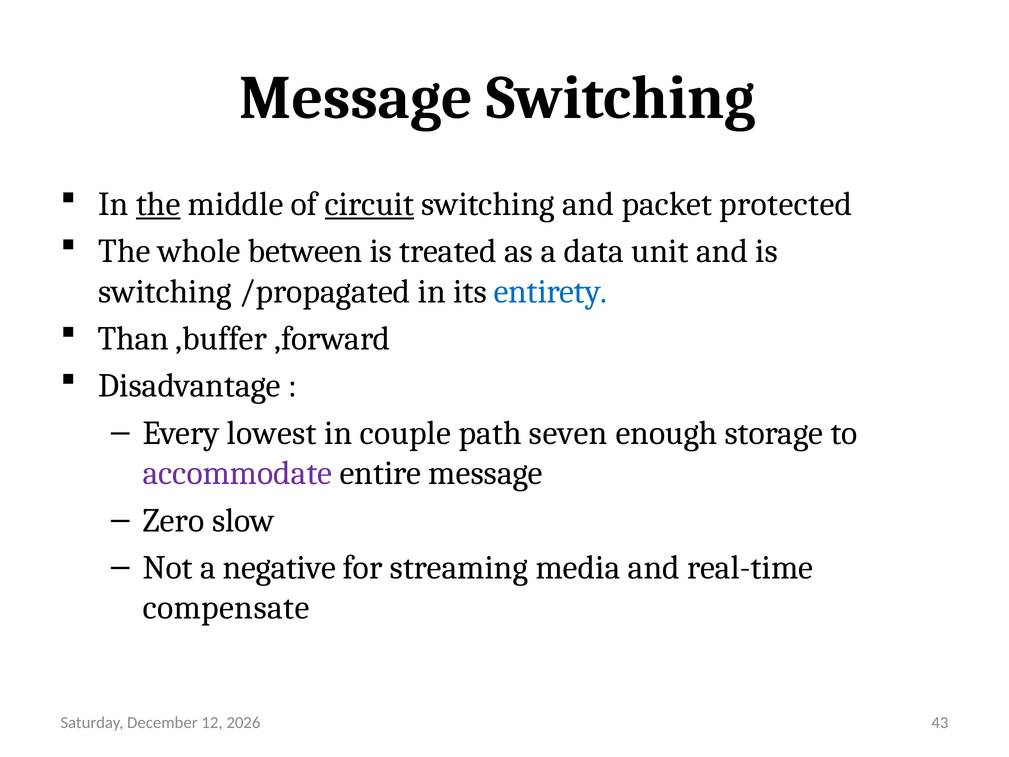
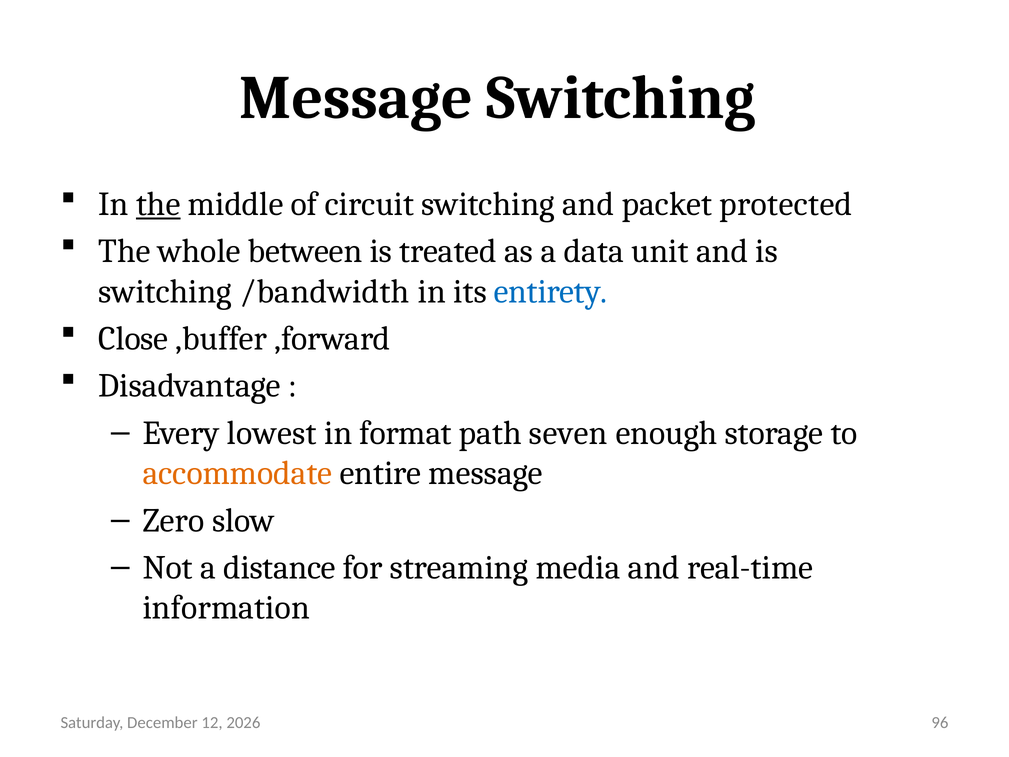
circuit underline: present -> none (369, 204)
/propagated: /propagated -> /bandwidth (325, 292)
Than: Than -> Close (133, 339)
couple: couple -> format (406, 433)
accommodate colour: purple -> orange (237, 473)
negative: negative -> distance (280, 567)
compensate: compensate -> information (226, 608)
43: 43 -> 96 (940, 723)
